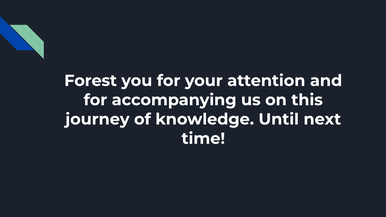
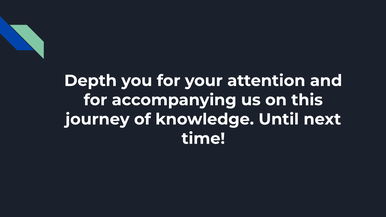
Forest: Forest -> Depth (91, 81)
